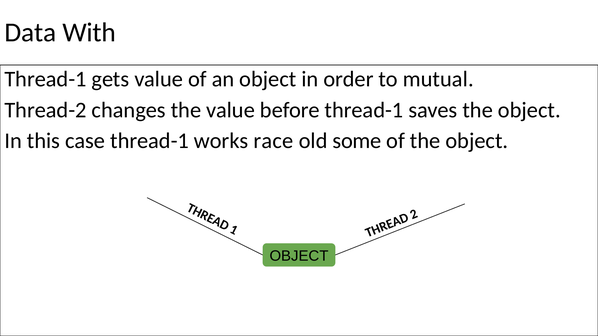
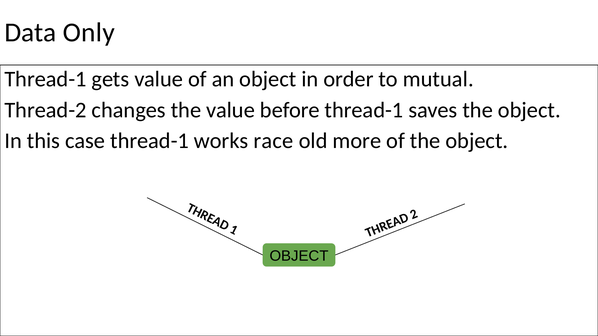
With: With -> Only (89, 32)
some: some -> more (357, 141)
